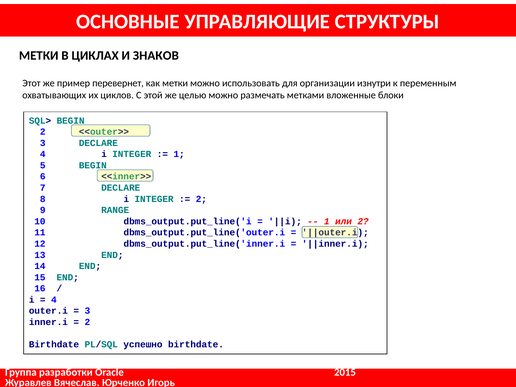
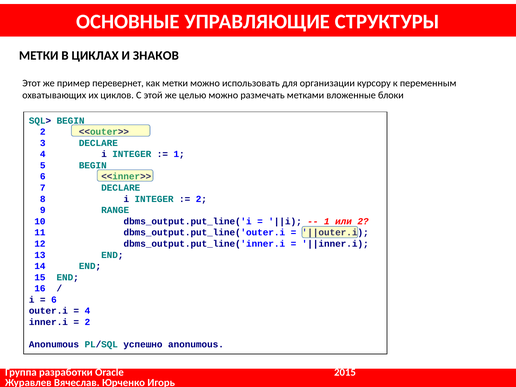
изнутри: изнутри -> курсору (374, 83)
4: 4 -> 6 (54, 300)
3: 3 -> 4 (87, 311)
Birthdate: Birthdate -> Anonumous (54, 344)
успешно birthdate: birthdate -> anonumous (196, 344)
